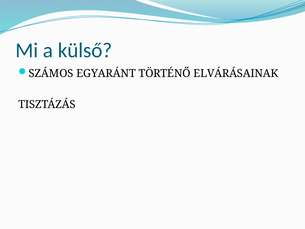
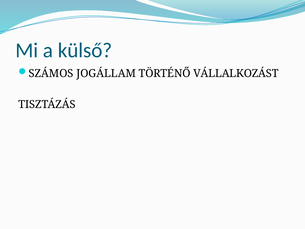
EGYARÁNT: EGYARÁNT -> JOGÁLLAM (106, 73)
ELVÁRÁSAINAK: ELVÁRÁSAINAK -> VÁLLALKOZÁST (236, 73)
